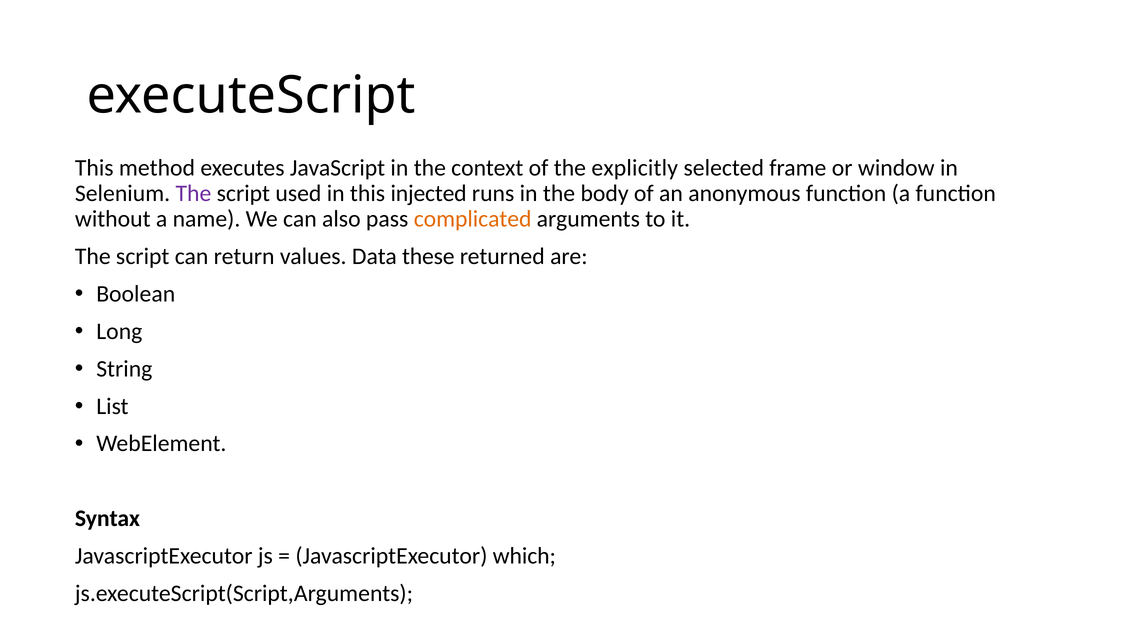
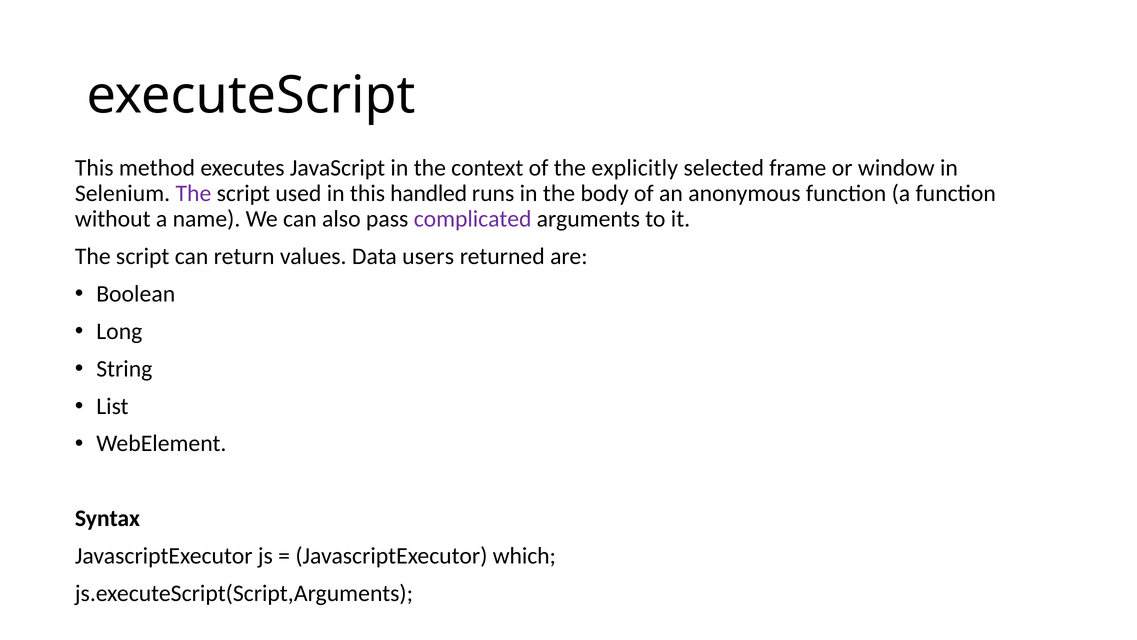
injected: injected -> handled (429, 193)
complicated colour: orange -> purple (473, 219)
these: these -> users (428, 256)
